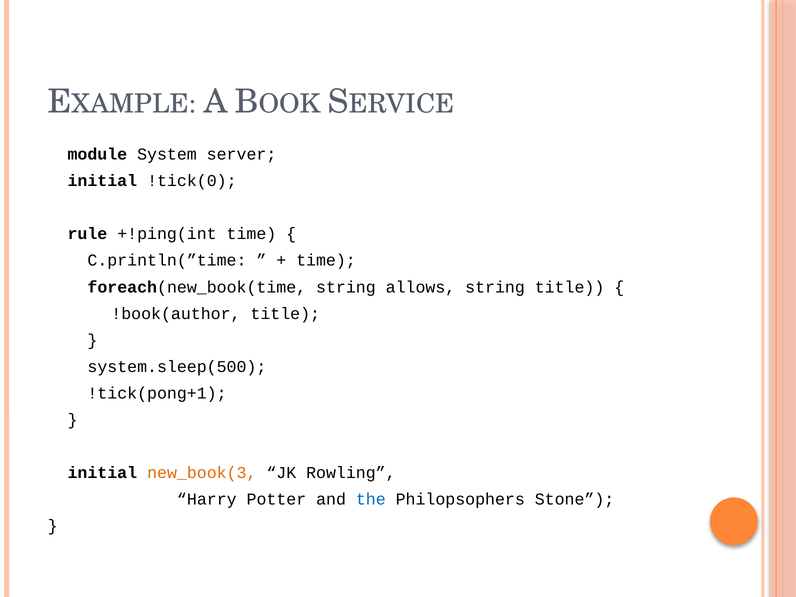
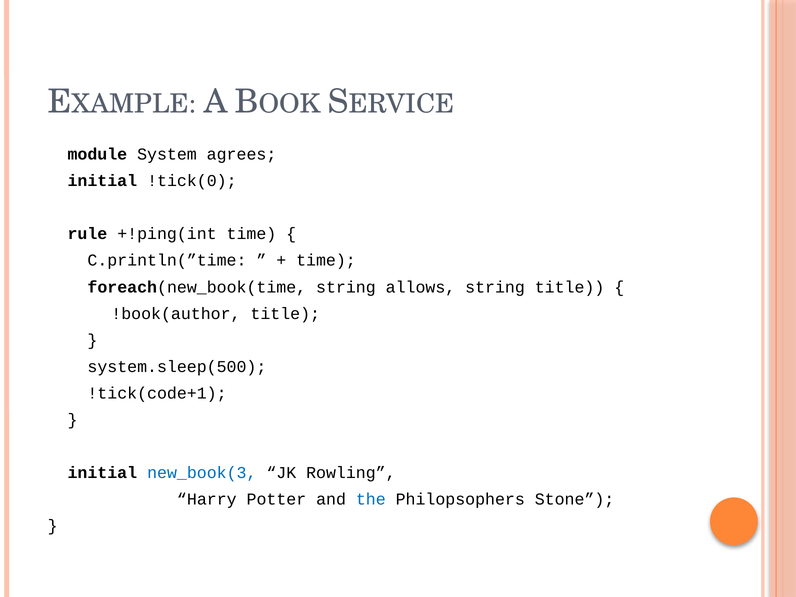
server: server -> agrees (242, 154)
!tick(pong+1: !tick(pong+1 -> !tick(code+1 (157, 393)
new_book(3 colour: orange -> blue (202, 473)
